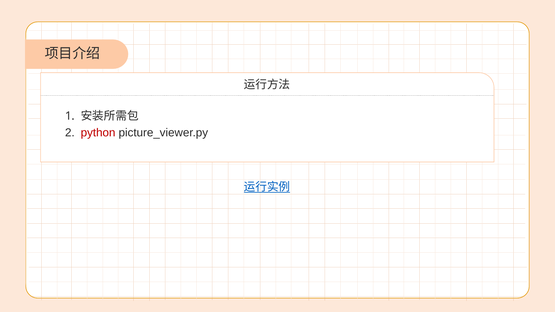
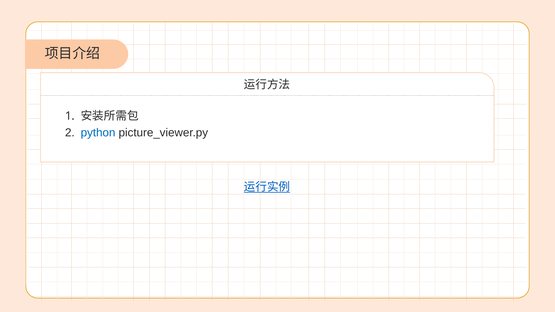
python colour: red -> blue (98, 133)
